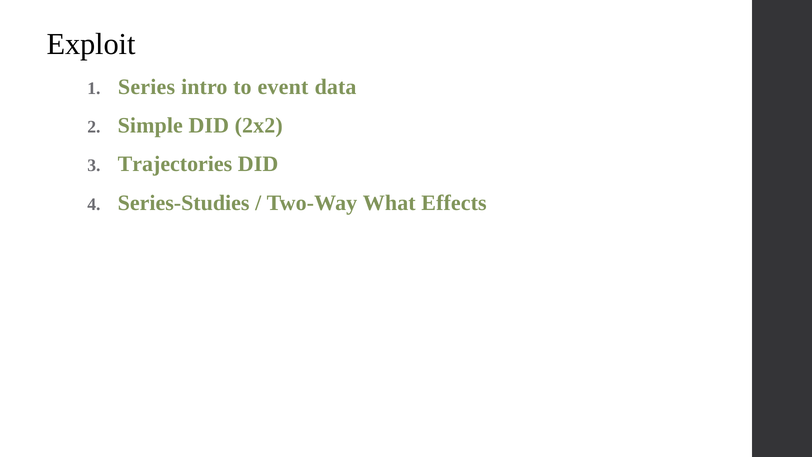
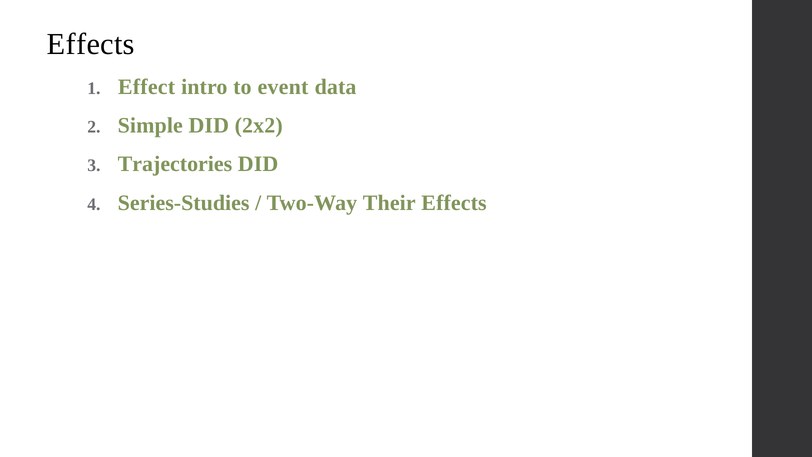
Exploit: Exploit -> Effects (91, 44)
Series: Series -> Effect (147, 87)
What: What -> Their (389, 203)
